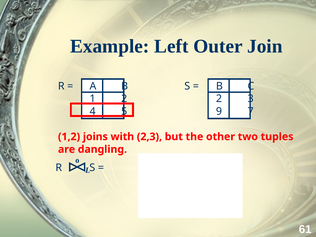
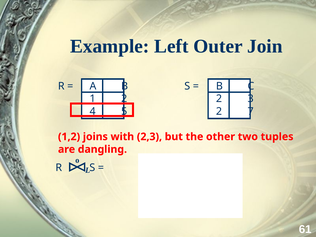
9: 9 -> 2 (219, 111)
